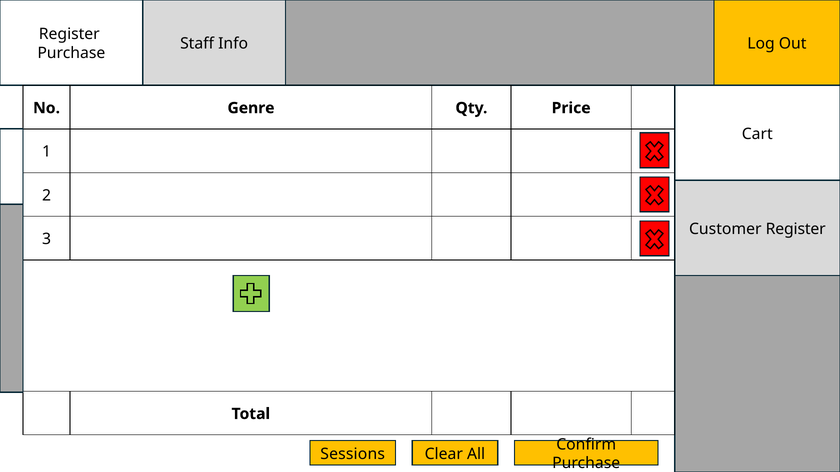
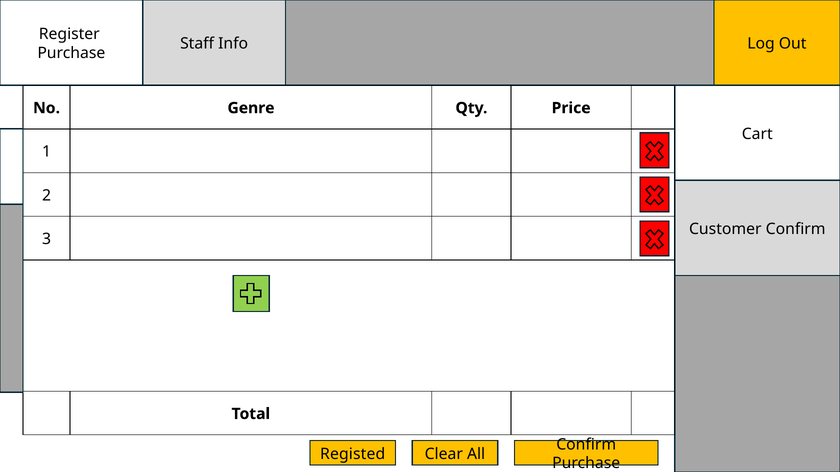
Customer Register: Register -> Confirm (796, 229)
Sessions: Sessions -> Registed (353, 454)
